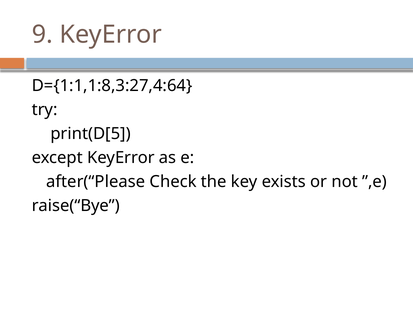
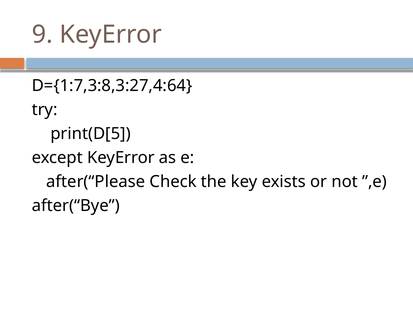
D={1:1,1:8,3:27,4:64: D={1:1,1:8,3:27,4:64 -> D={1:7,3:8,3:27,4:64 (112, 85)
raise(“Bye: raise(“Bye -> after(“Bye (76, 205)
